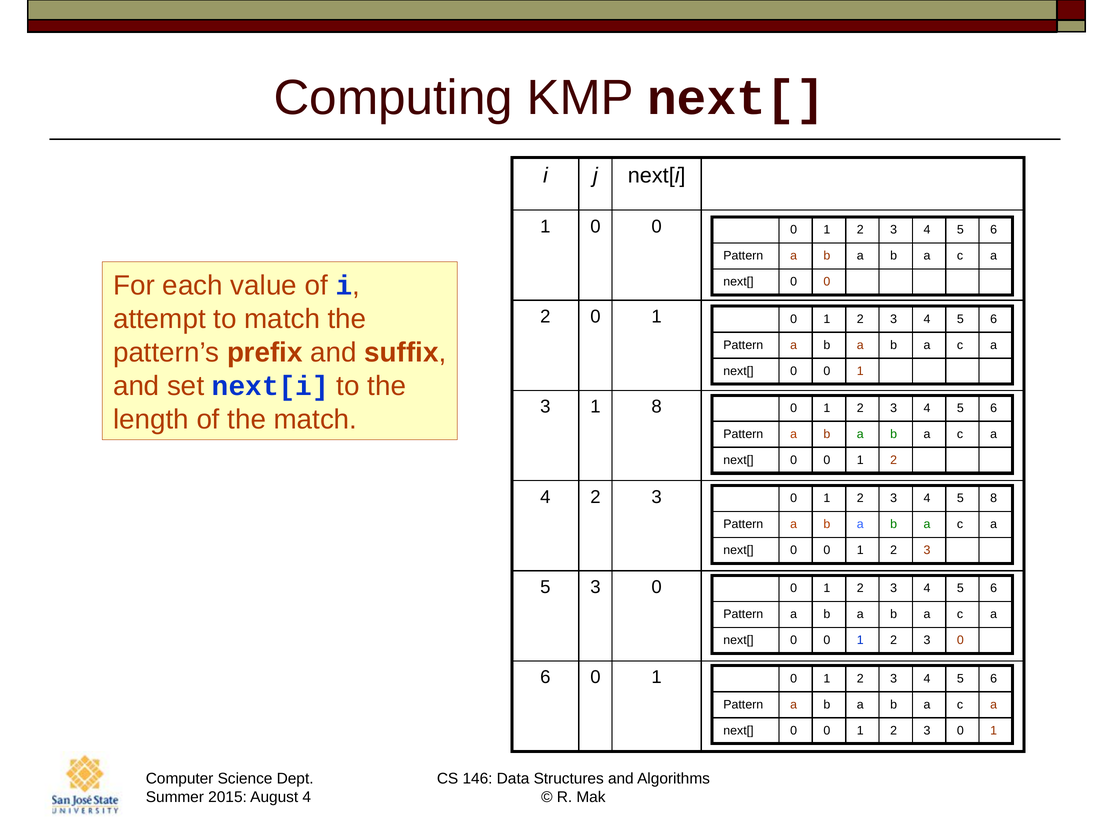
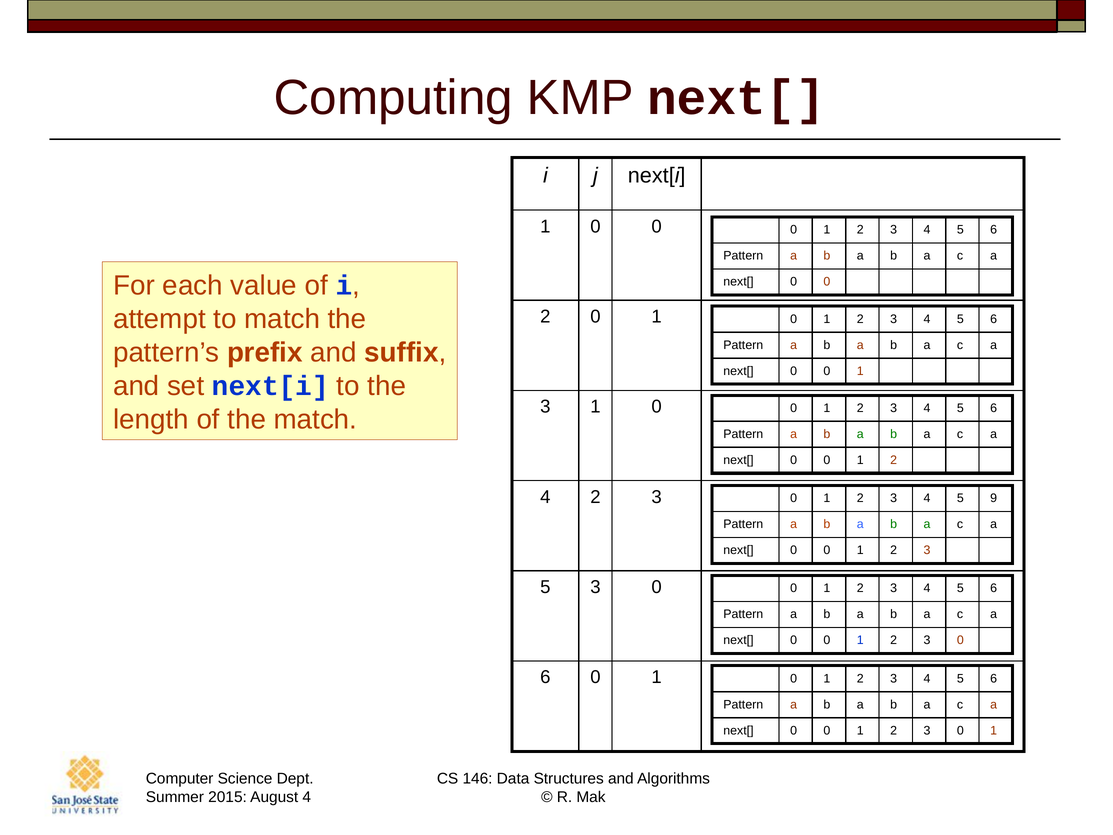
3 1 8: 8 -> 0 (657, 407)
5 8: 8 -> 9 (994, 498)
